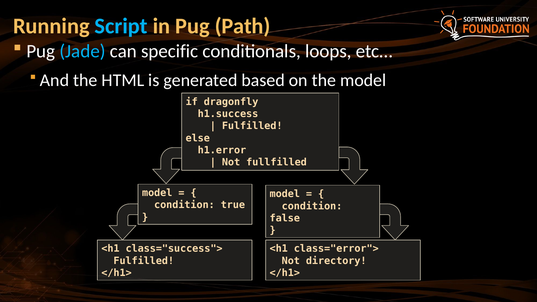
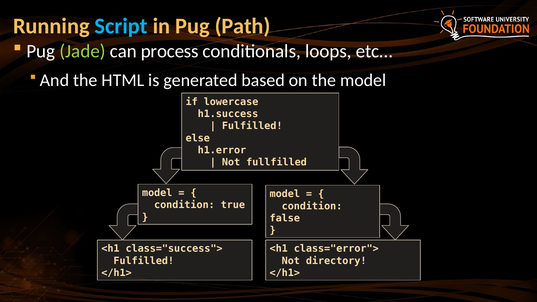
Jade colour: light blue -> light green (83, 51)
specific: specific -> process (170, 51)
dragonfly: dragonfly -> lowercase (231, 102)
